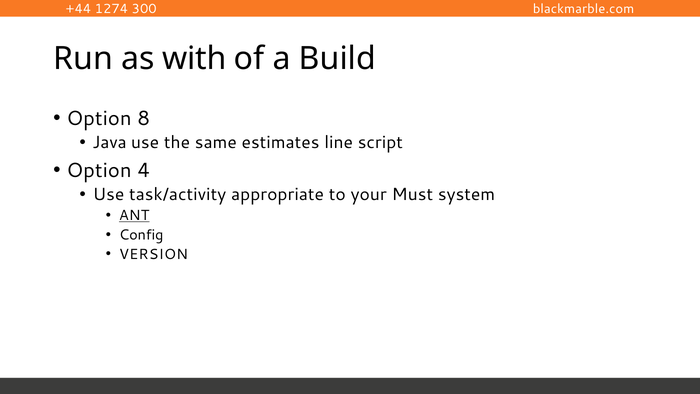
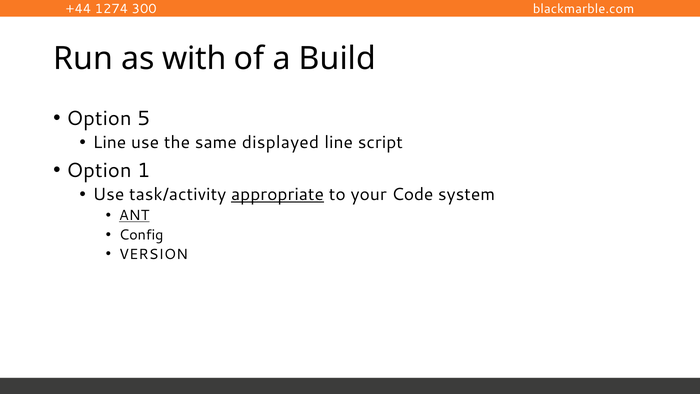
8: 8 -> 5 (144, 118)
Java: Java -> Line (109, 142)
estimates: estimates -> displayed (280, 142)
4: 4 -> 1 (144, 170)
appropriate underline: none -> present (278, 194)
Must: Must -> Code (412, 194)
